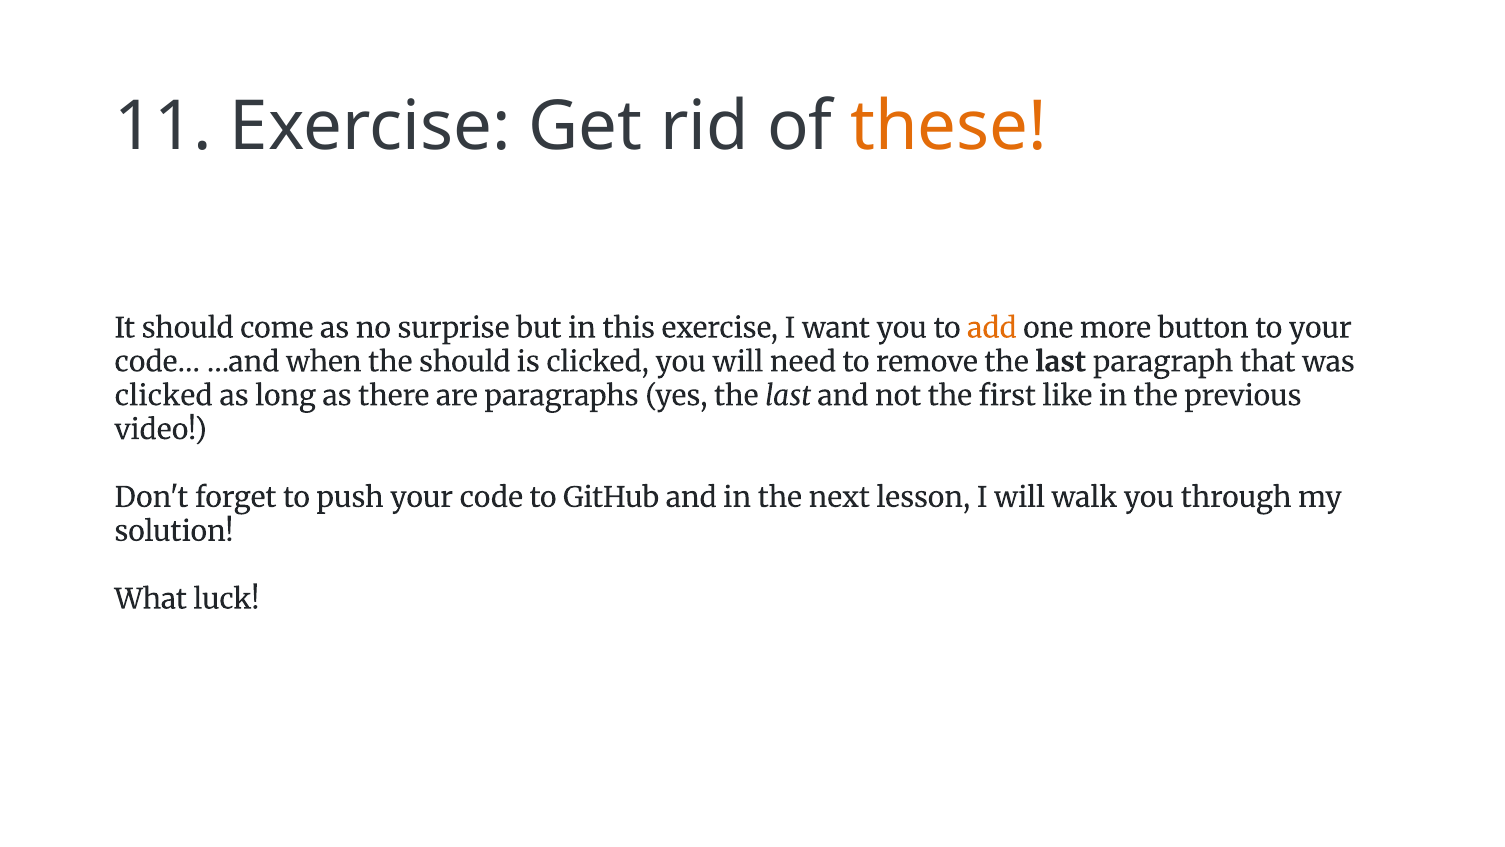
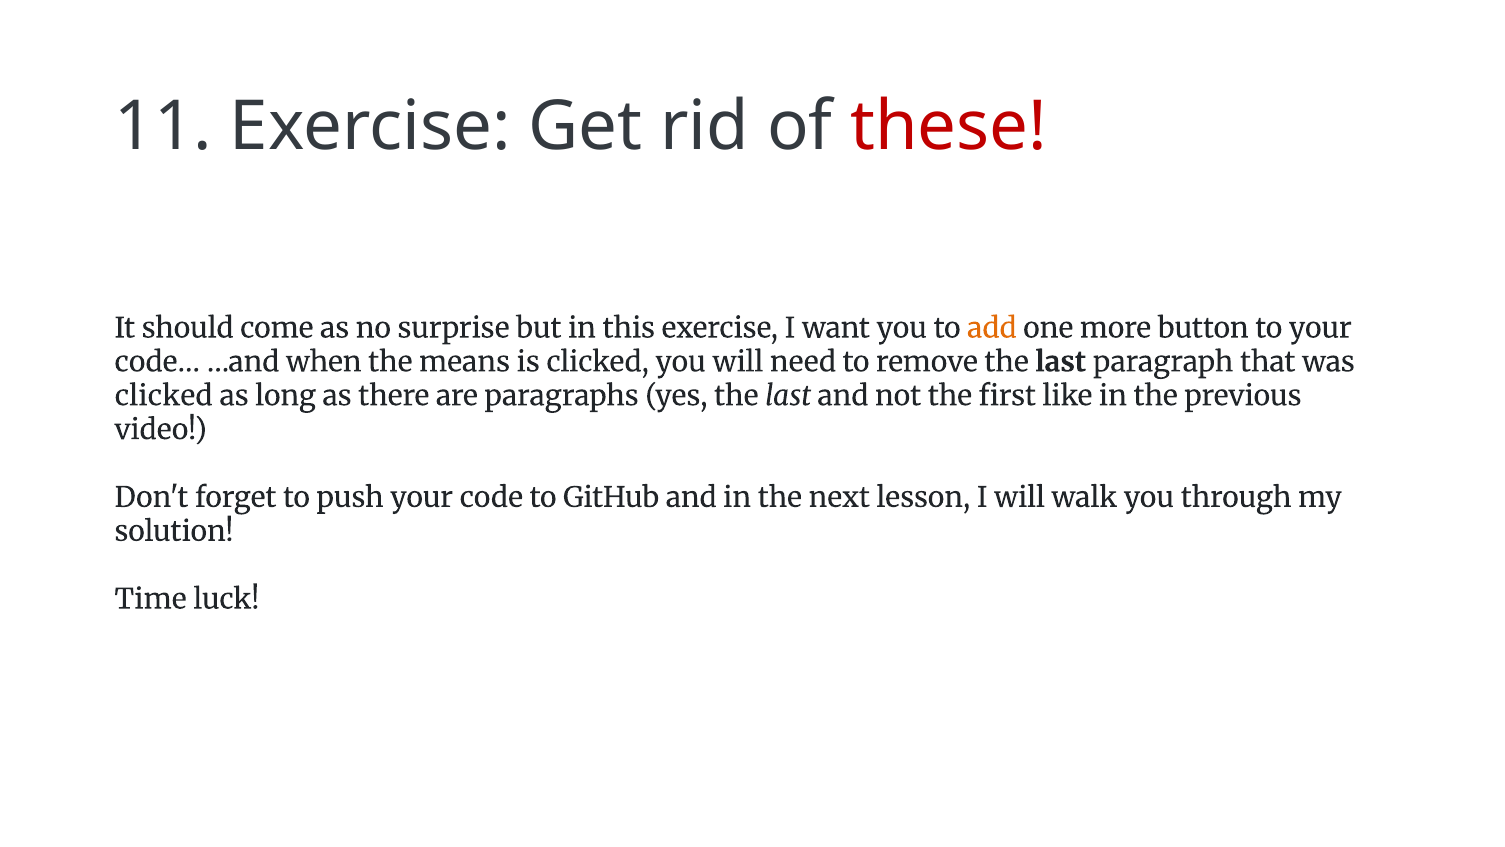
these colour: orange -> red (949, 126)
the should: should -> means (465, 362)
What: What -> Time (151, 599)
